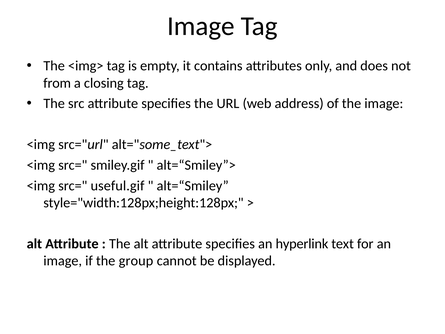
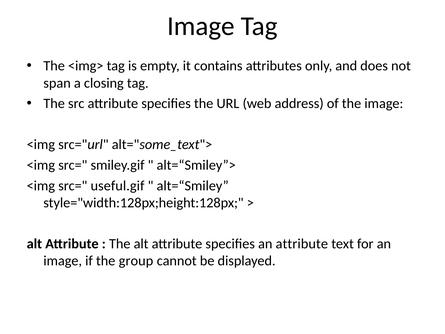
from: from -> span (57, 83)
an hyperlink: hyperlink -> attribute (302, 244)
